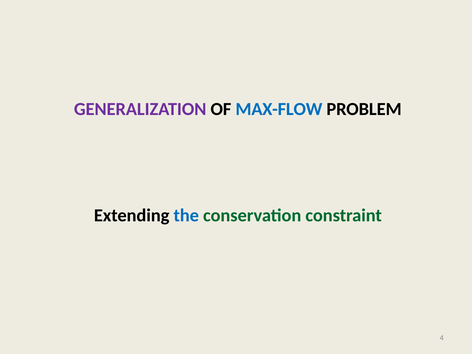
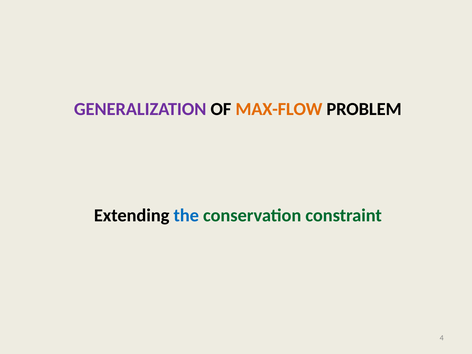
MAX-FLOW colour: blue -> orange (279, 109)
